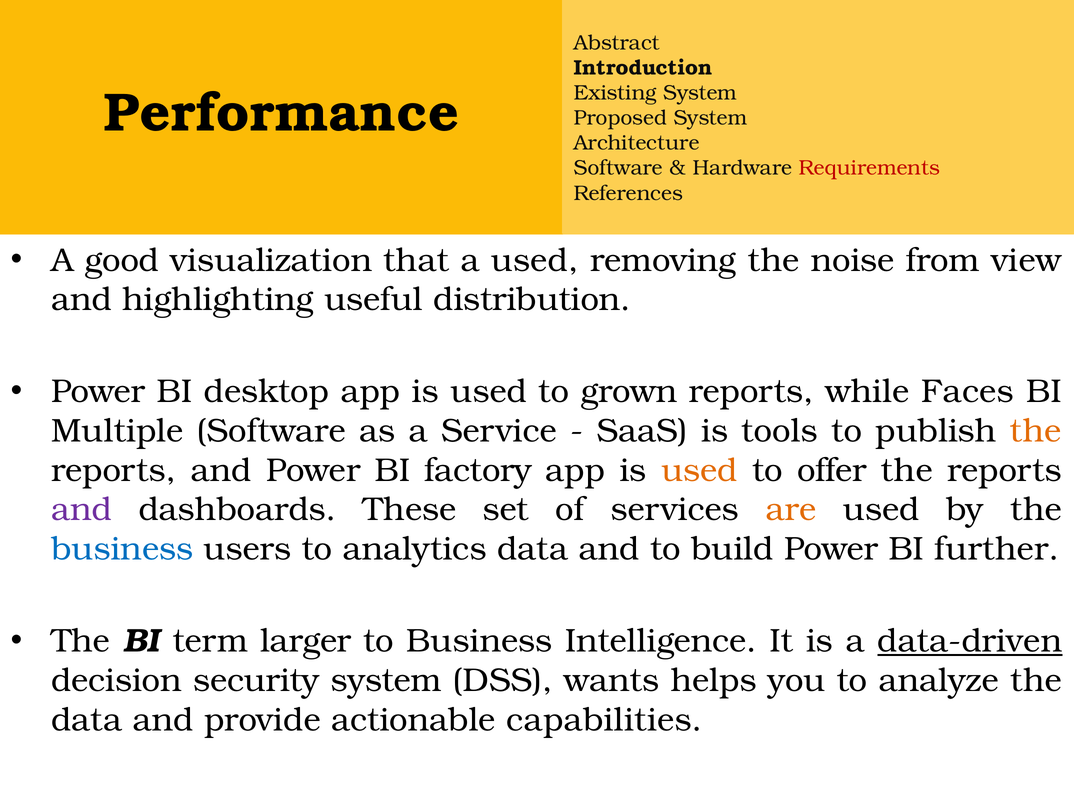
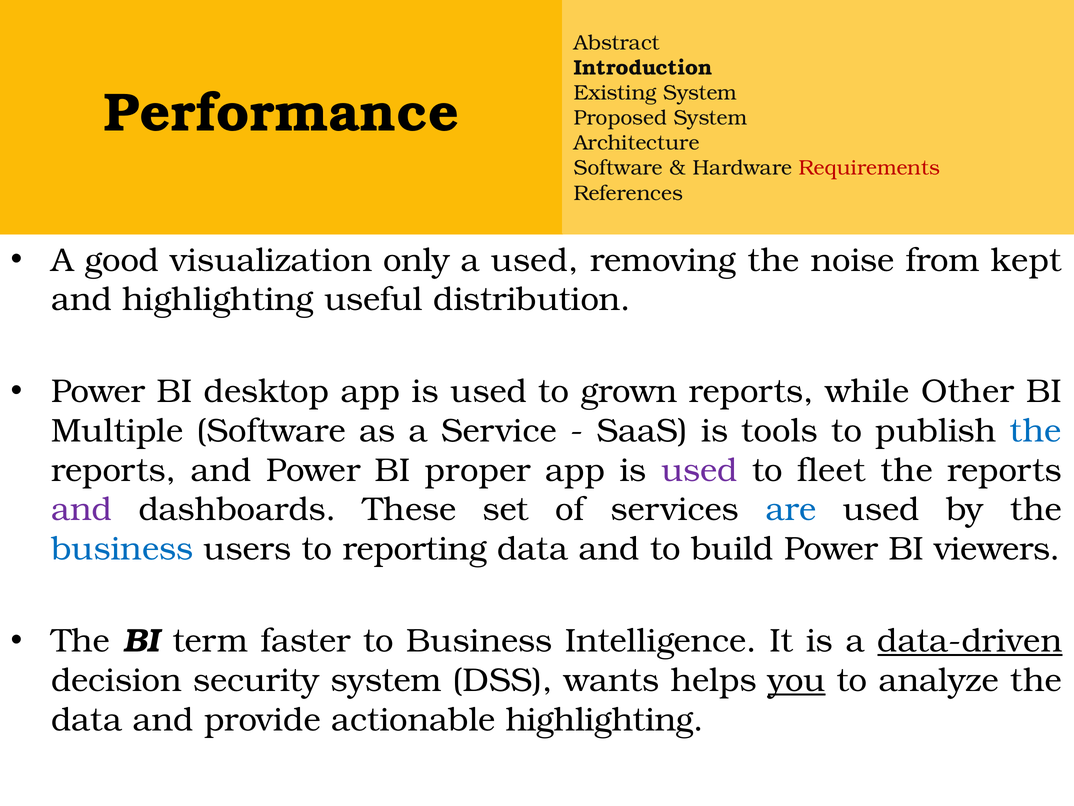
that: that -> only (416, 260)
view: view -> kept (1026, 260)
Faces: Faces -> Other (968, 391)
the colour: orange -> blue (1036, 431)
factory: factory -> proper (478, 470)
used colour: orange -> purple (699, 470)
offer: offer -> fleet (832, 470)
are colour: orange -> blue (791, 509)
analytics: analytics -> reporting (415, 549)
further: further -> viewers (997, 549)
larger: larger -> faster (306, 641)
you underline: none -> present (797, 680)
actionable capabilities: capabilities -> highlighting (605, 719)
